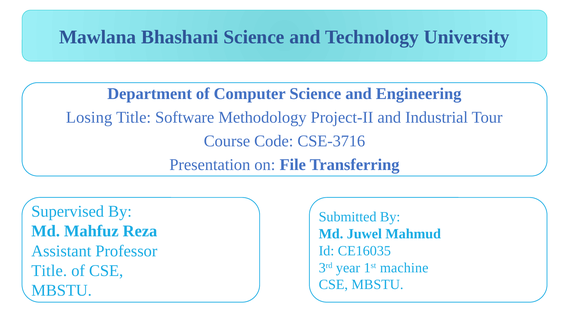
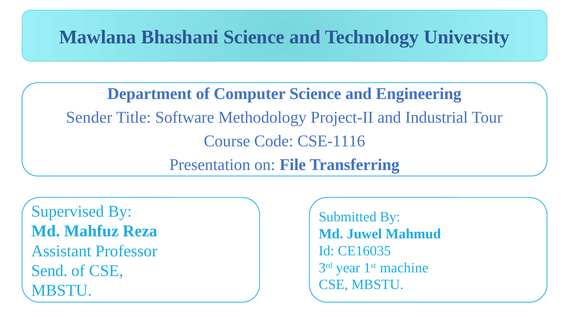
Losing: Losing -> Sender (89, 117)
CSE-3716: CSE-3716 -> CSE-1116 (331, 141)
Title: Title -> Send (49, 270)
